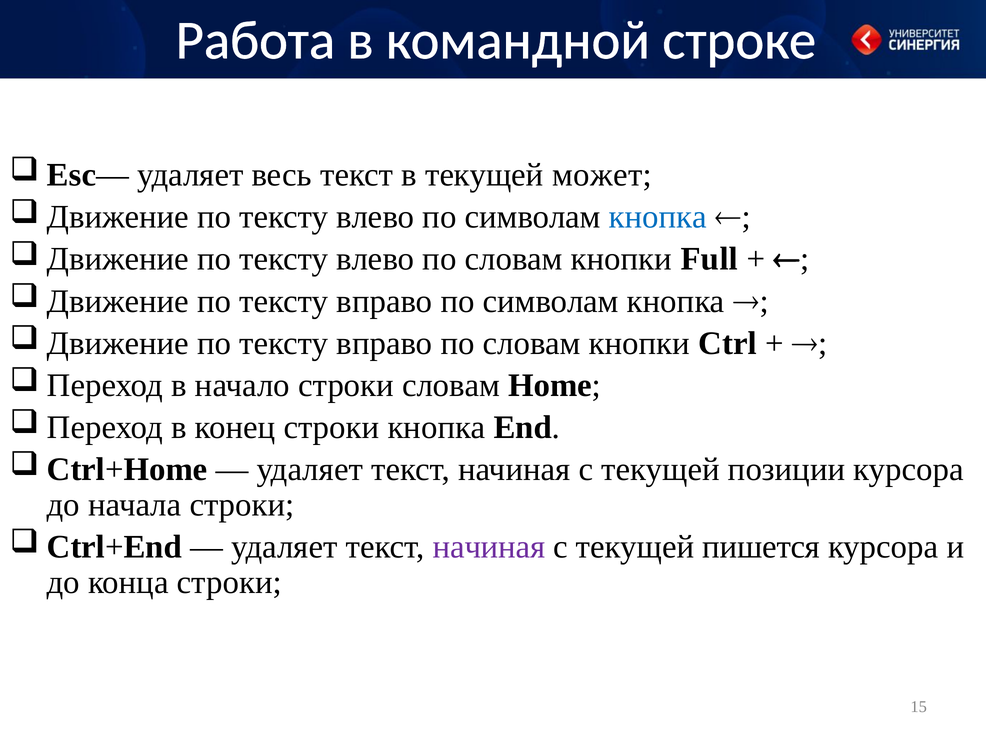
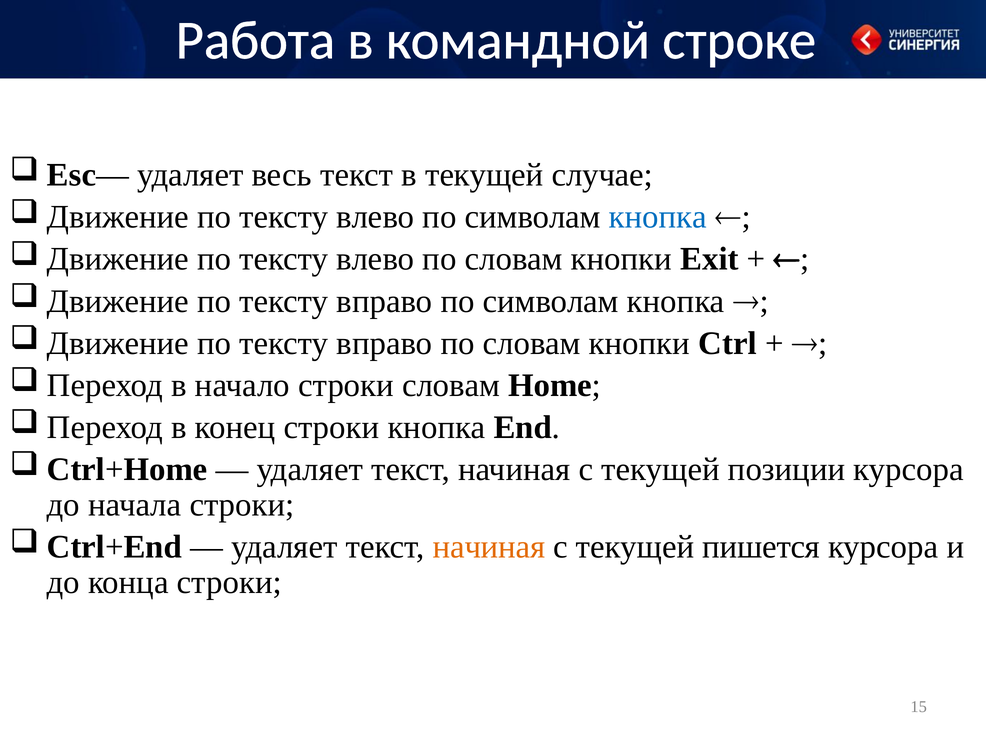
может: может -> случае (602, 175)
Full: Full -> Exit (710, 259)
начиная colour: purple -> orange (489, 547)
